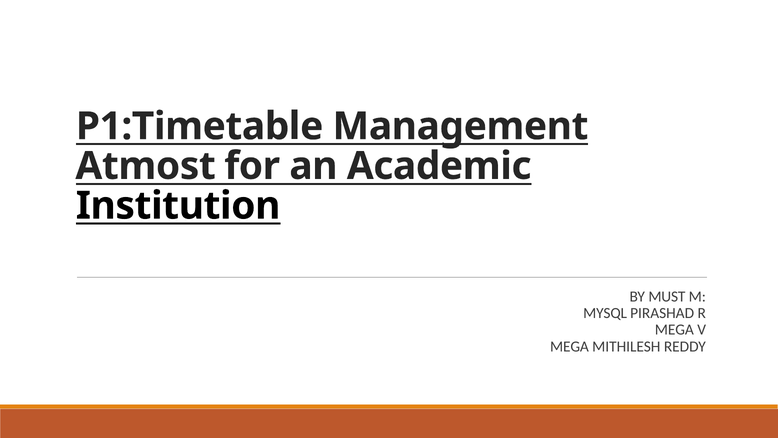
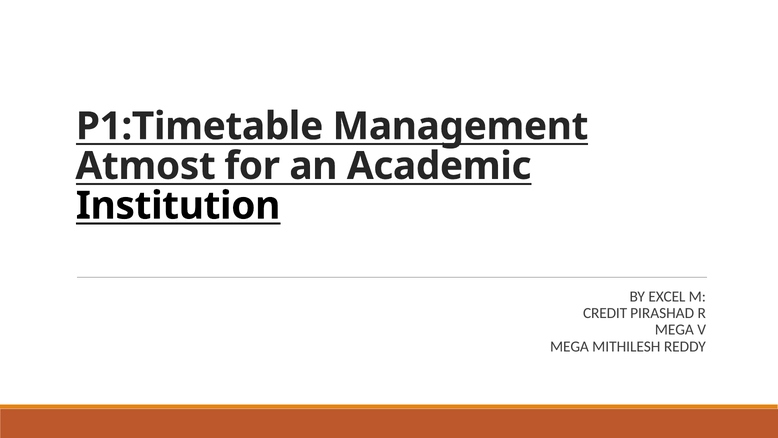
MUST: MUST -> EXCEL (667, 296)
MYSQL: MYSQL -> CREDIT (605, 313)
